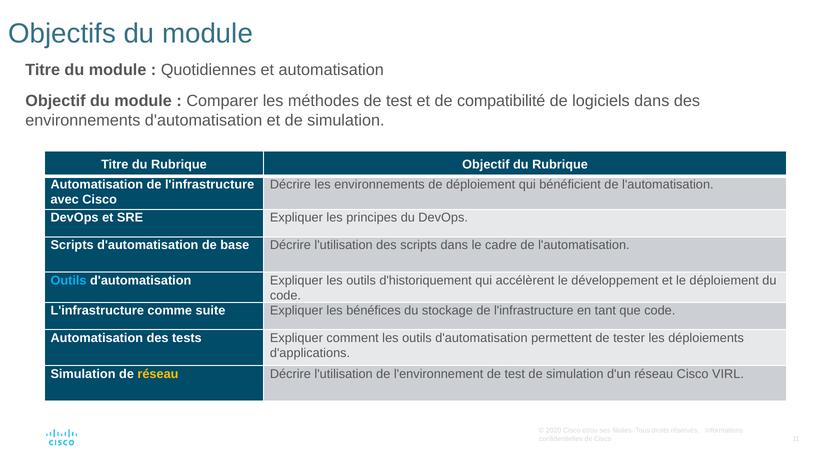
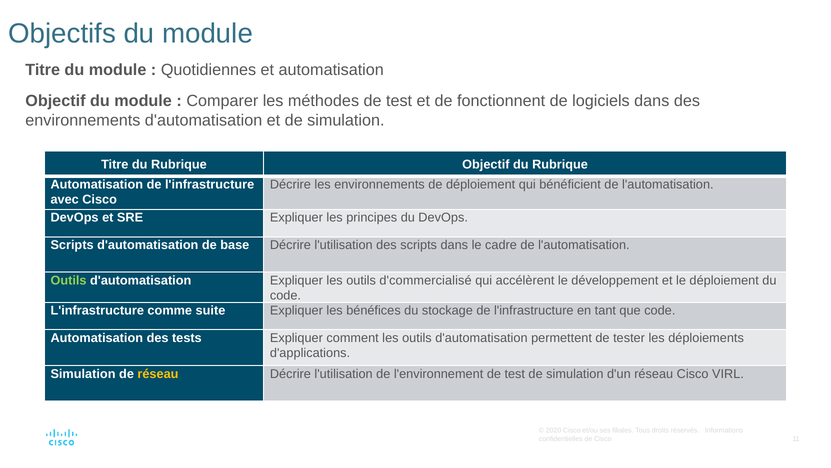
compatibilité: compatibilité -> fonctionnent (501, 101)
Outils colour: light blue -> light green (69, 280)
d'historiquement: d'historiquement -> d'commercialisé (426, 280)
